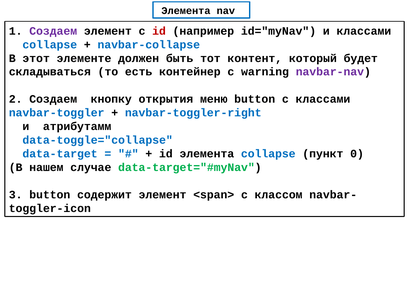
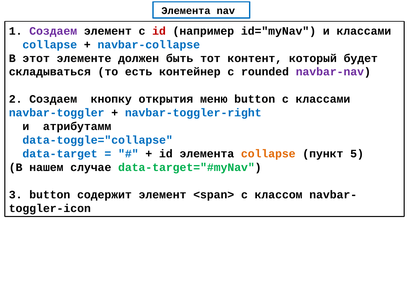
warning: warning -> rounded (265, 72)
collapse colour: blue -> orange (268, 154)
0: 0 -> 5 (357, 154)
